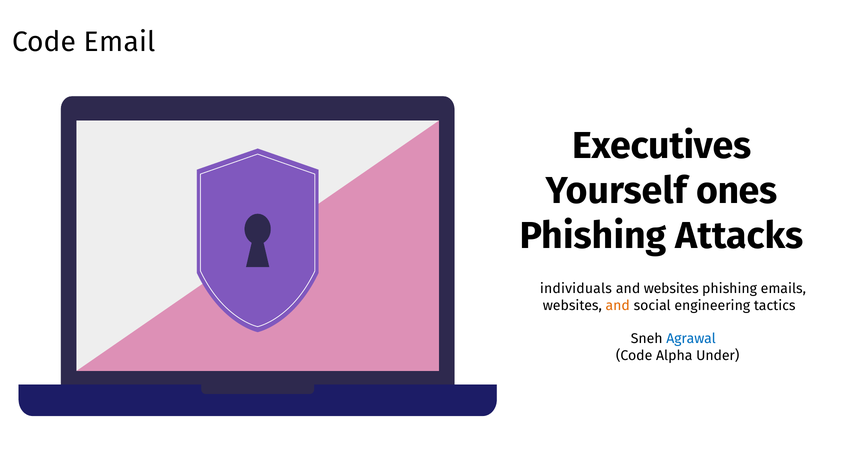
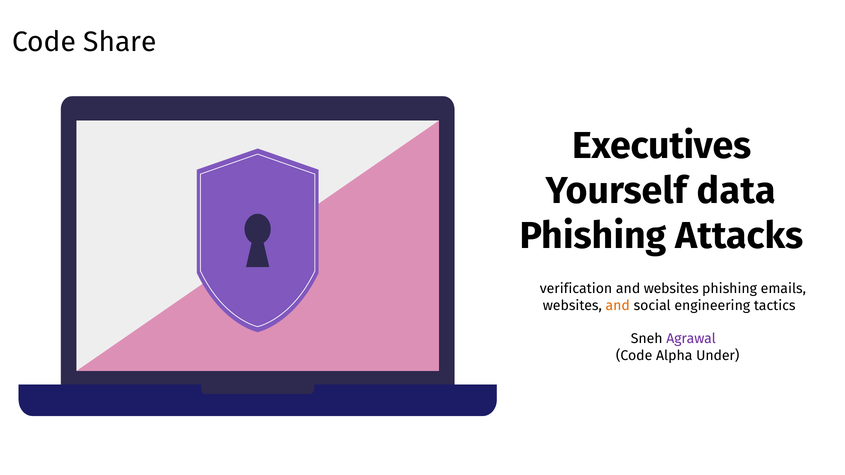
Email: Email -> Share (120, 42)
ones: ones -> data (736, 191)
individuals: individuals -> verification (576, 289)
Agrawal colour: blue -> purple (691, 339)
